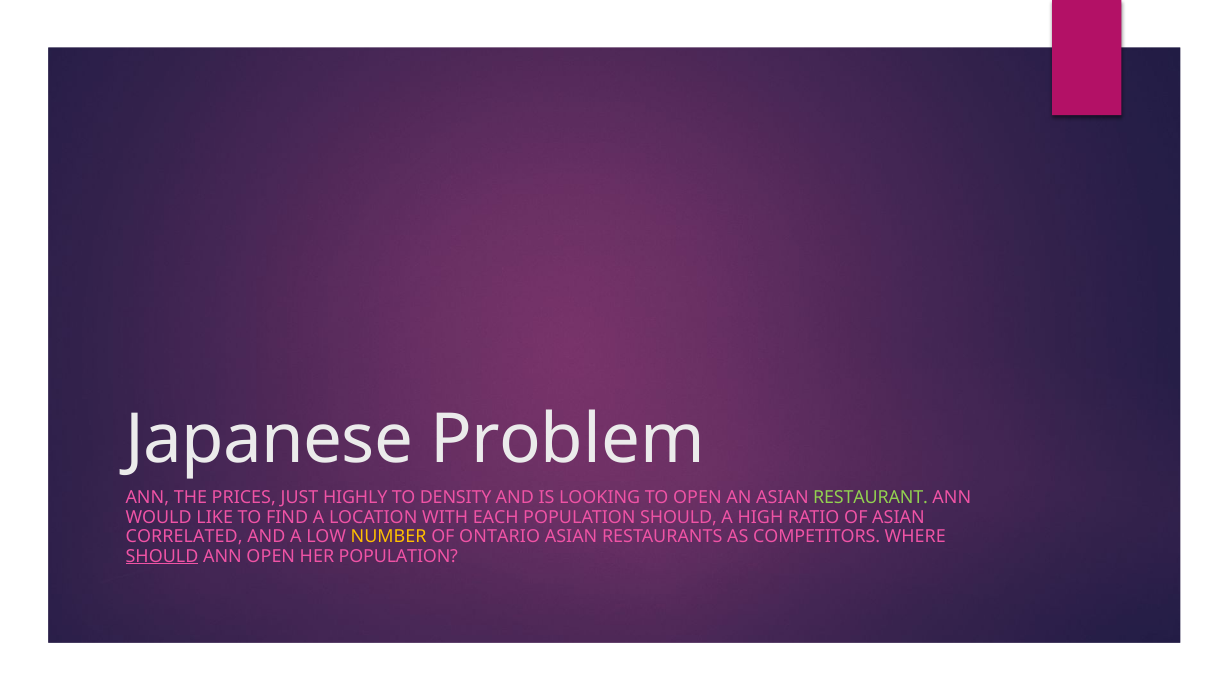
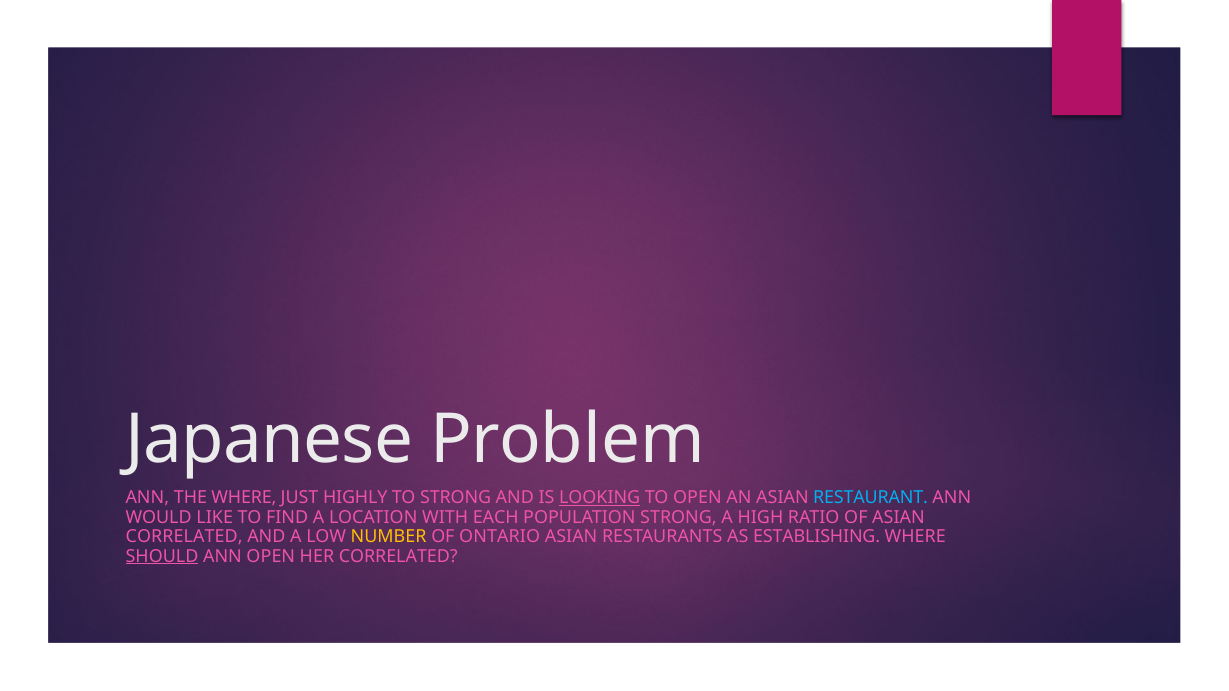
THE PRICES: PRICES -> WHERE (244, 498)
TO DENSITY: DENSITY -> STRONG (456, 498)
LOOKING underline: none -> present (600, 498)
RESTAURANT colour: light green -> light blue (871, 498)
POPULATION SHOULD: SHOULD -> STRONG (678, 518)
COMPETITORS: COMPETITORS -> ESTABLISHING (817, 537)
HER POPULATION: POPULATION -> CORRELATED (398, 556)
